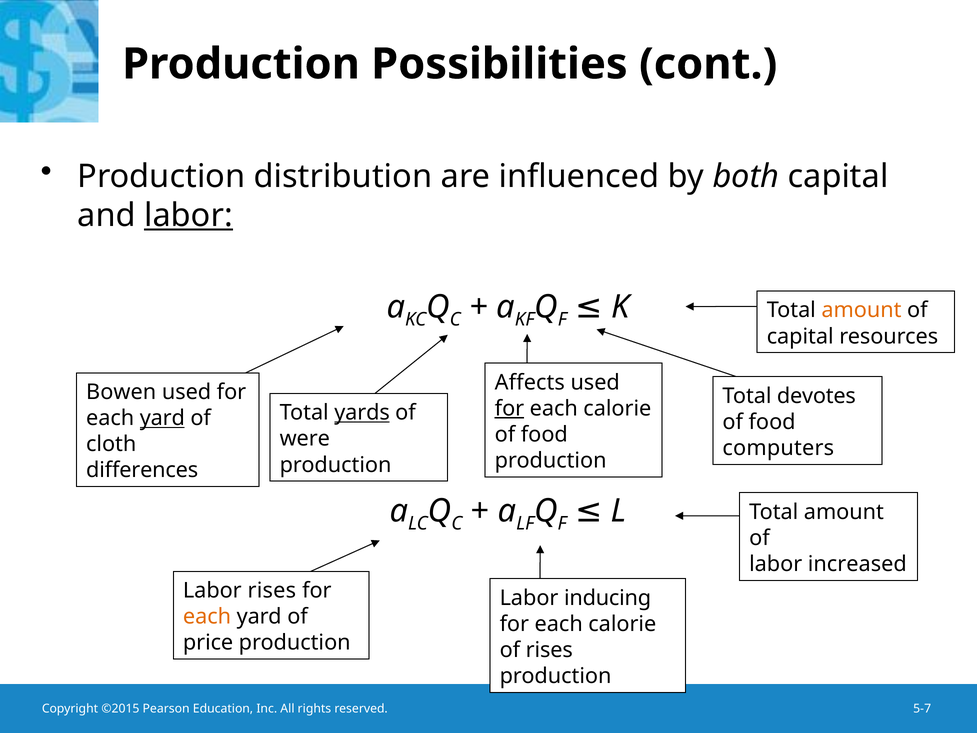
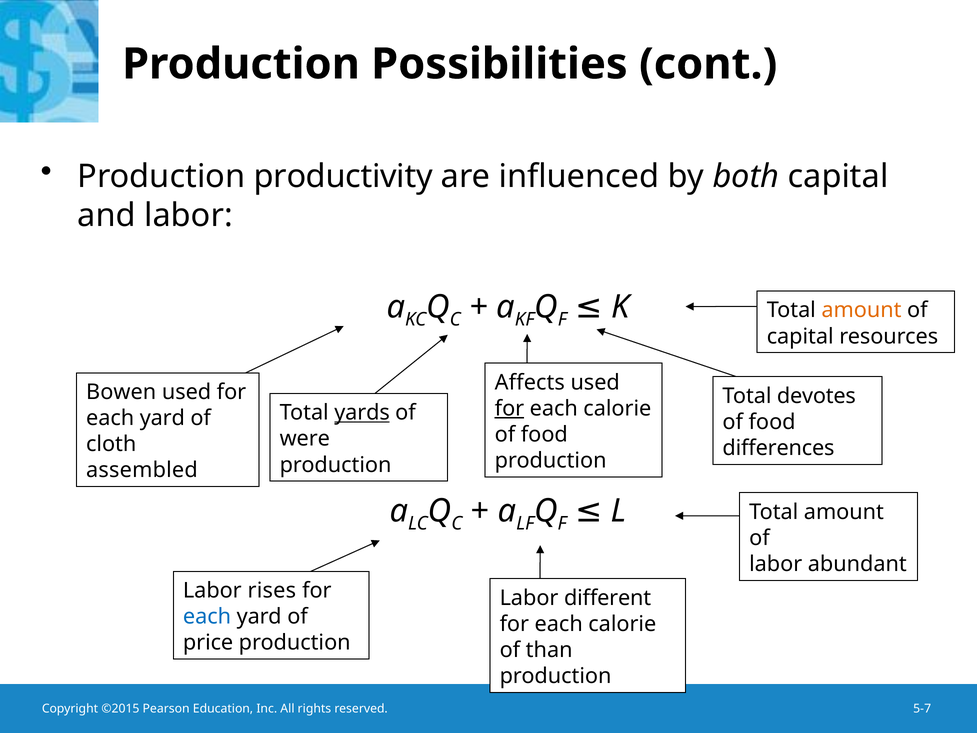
distribution: distribution -> productivity (343, 177)
labor underline: present -> none (188, 216)
yard underline: present -> none (162, 418)
computers: computers -> differences (778, 448)
differences: differences -> assembled (142, 470)
increased: increased -> abundant (857, 564)
inducing: inducing -> different (608, 598)
each colour: orange -> blue (207, 617)
of rises: rises -> than (549, 650)
